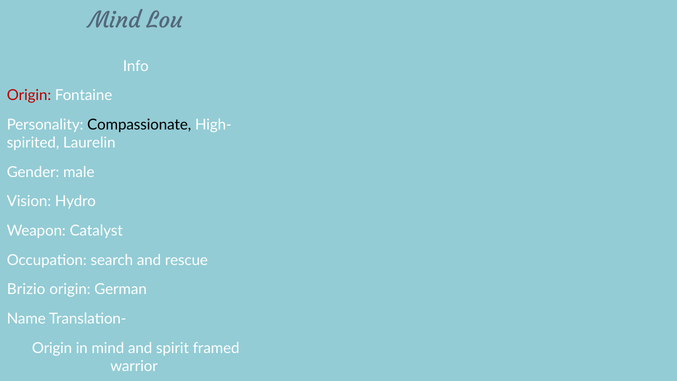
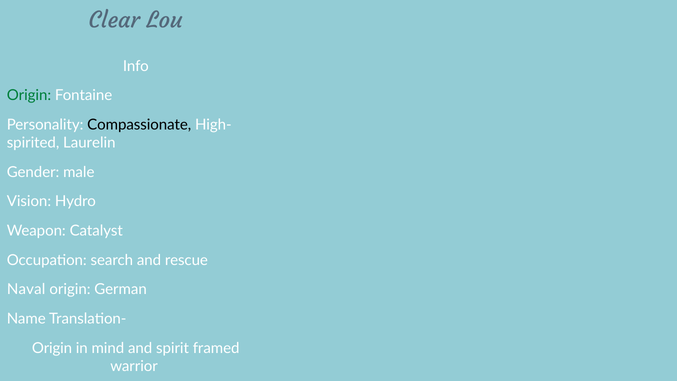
Mind: Mind -> Clear (114, 20)
Origin colour: red -> green (29, 95)
Brizio: Brizio -> Naval (26, 289)
